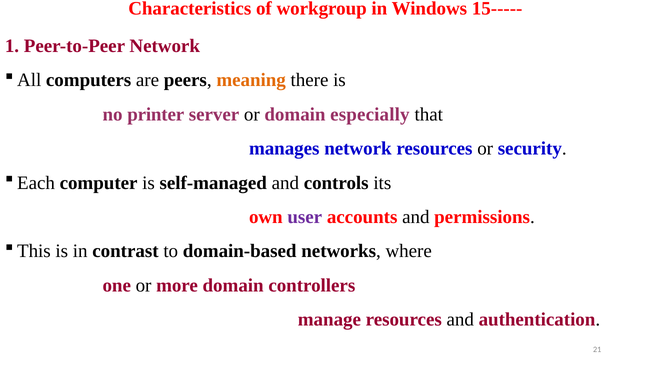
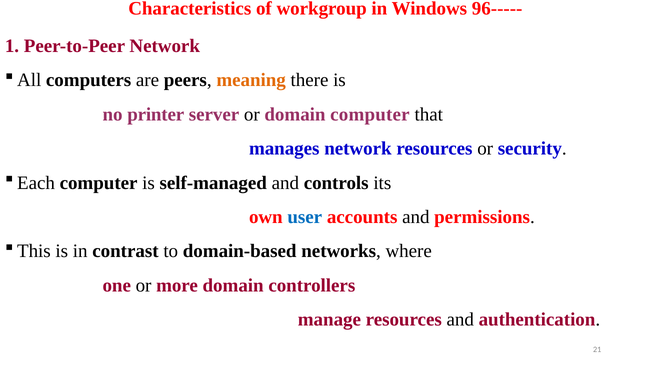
15-----: 15----- -> 96----- (497, 8)
domain especially: especially -> computer (370, 114)
user colour: purple -> blue (305, 217)
